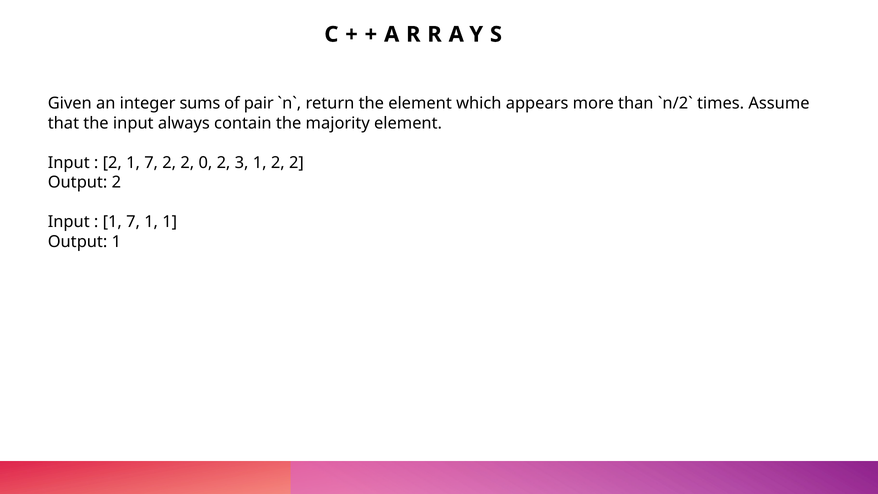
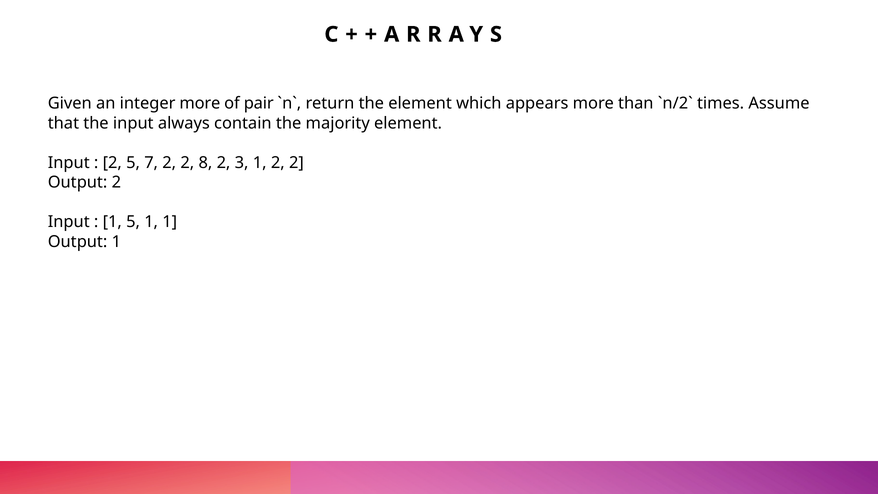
integer sums: sums -> more (200, 103)
2 1: 1 -> 5 (133, 163)
0: 0 -> 8 (205, 163)
7: 7 -> 5 (133, 222)
